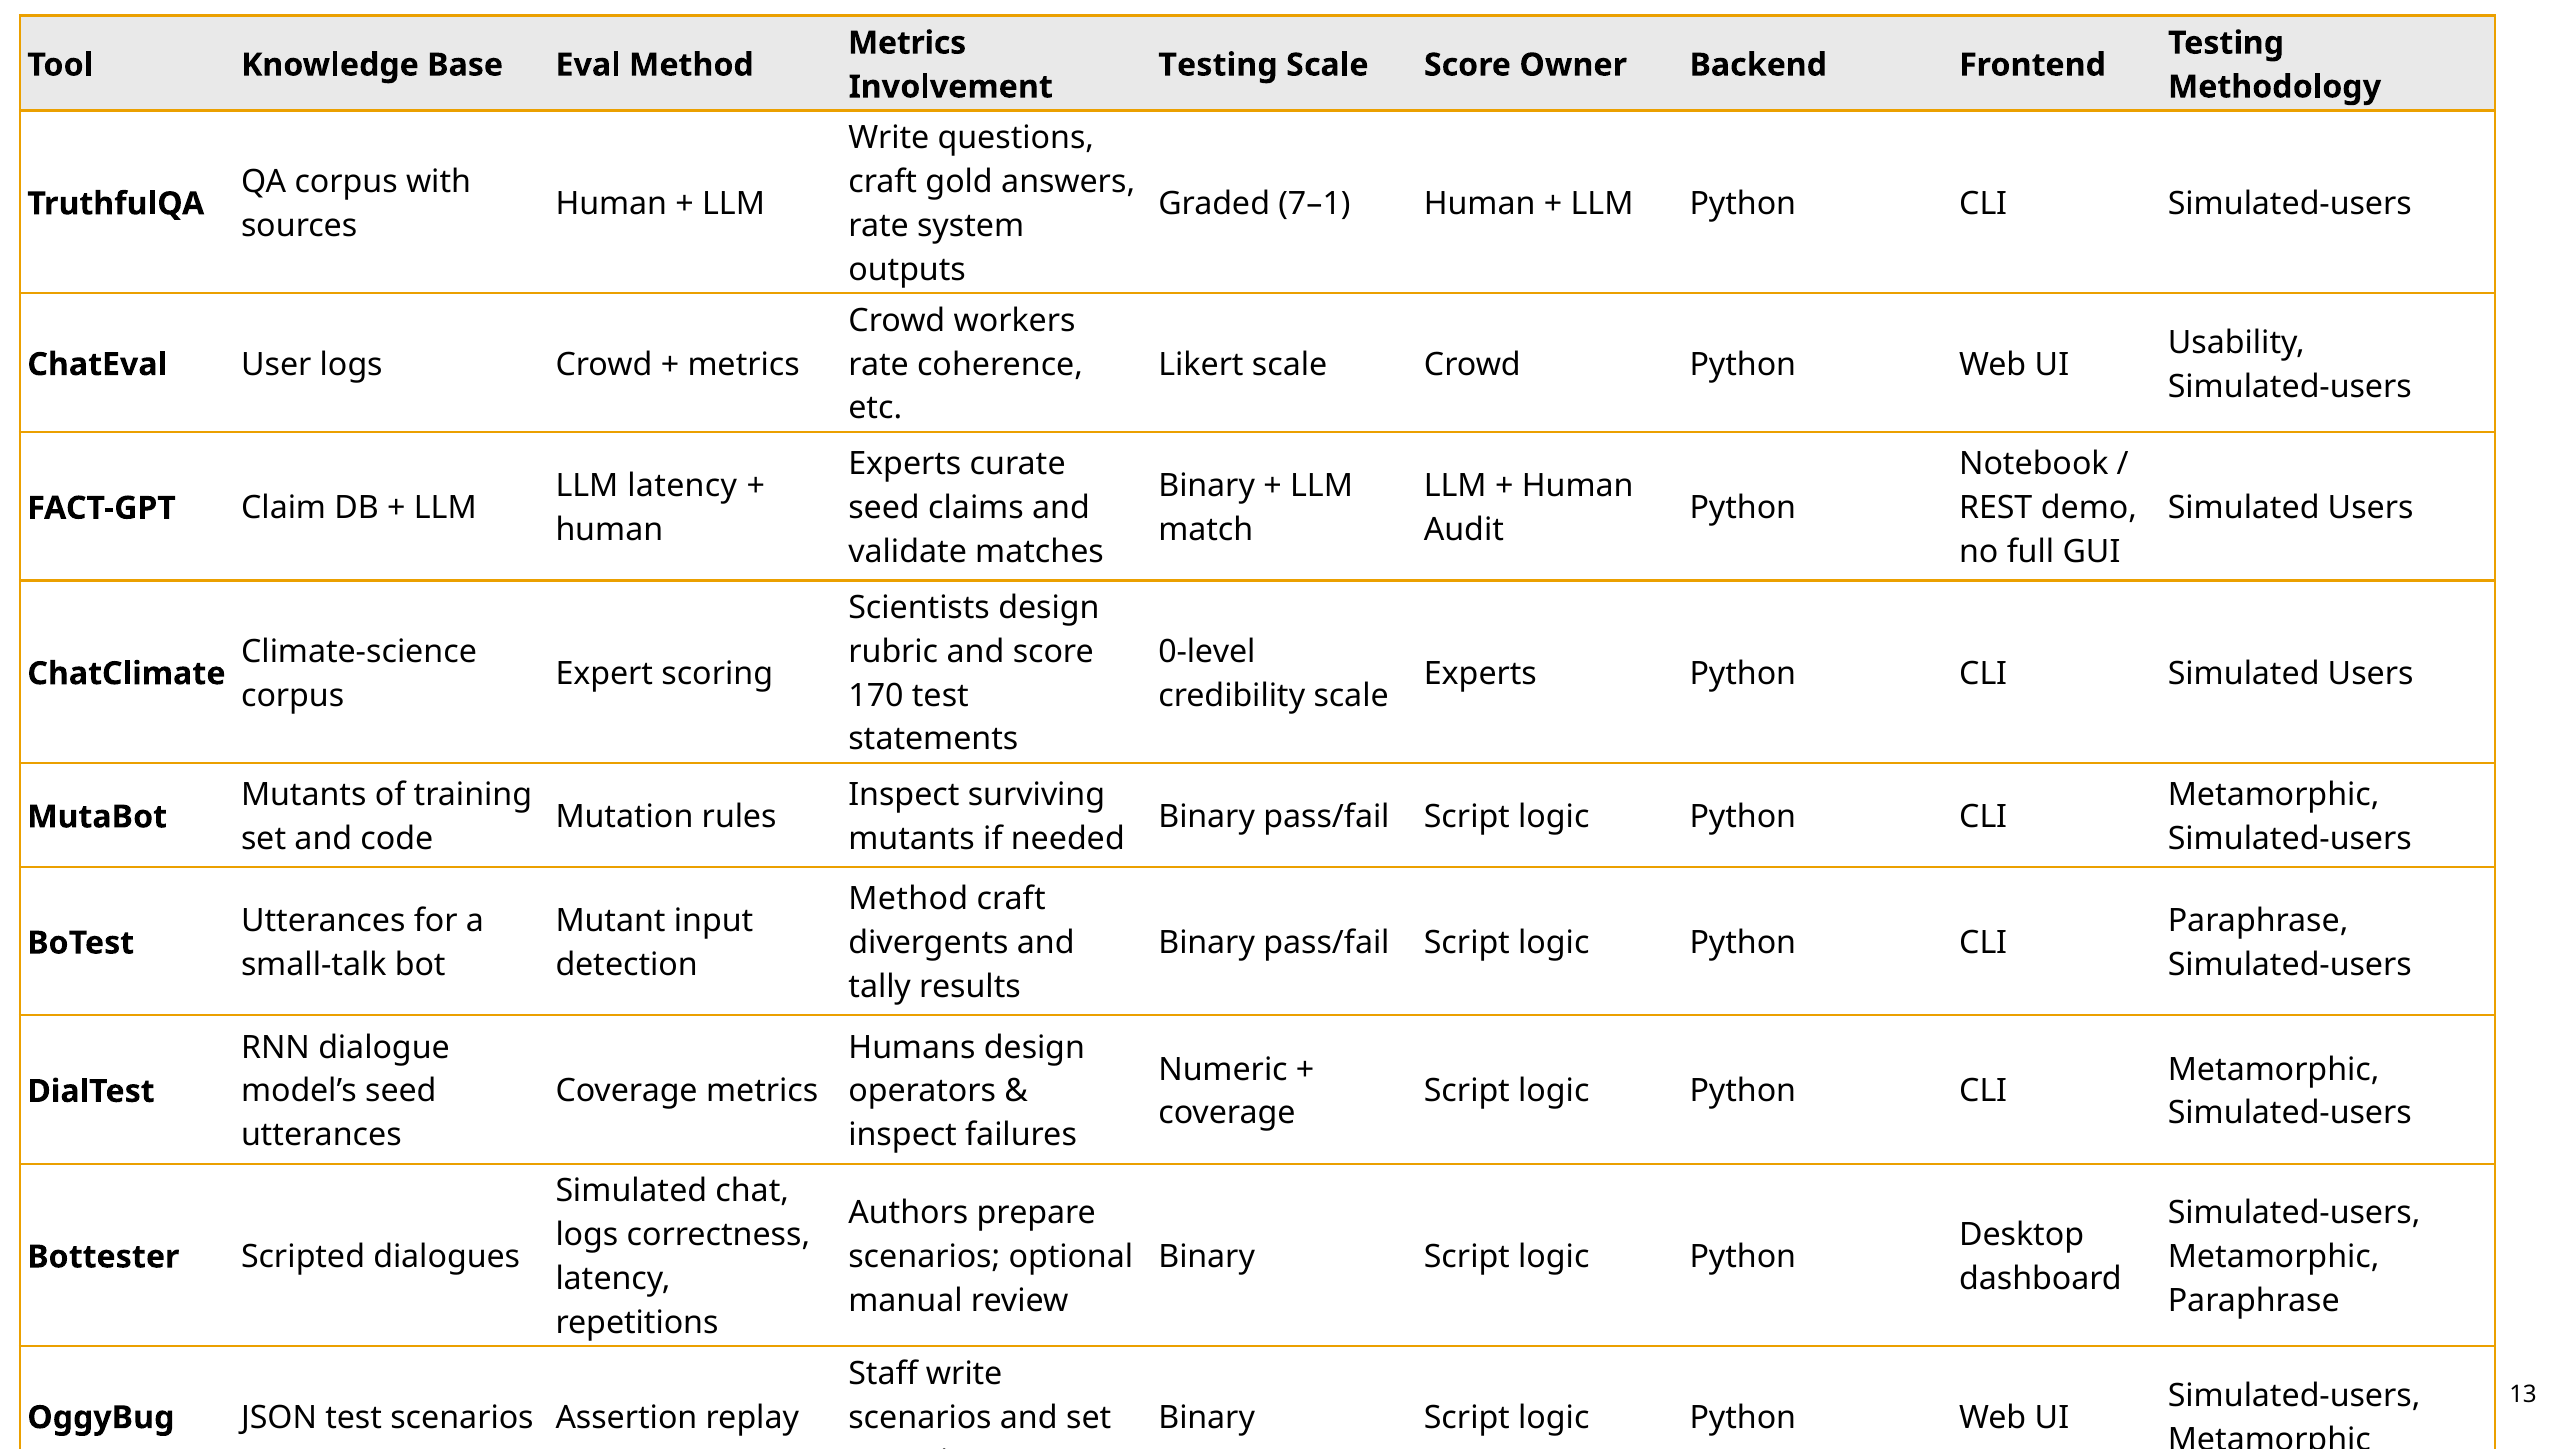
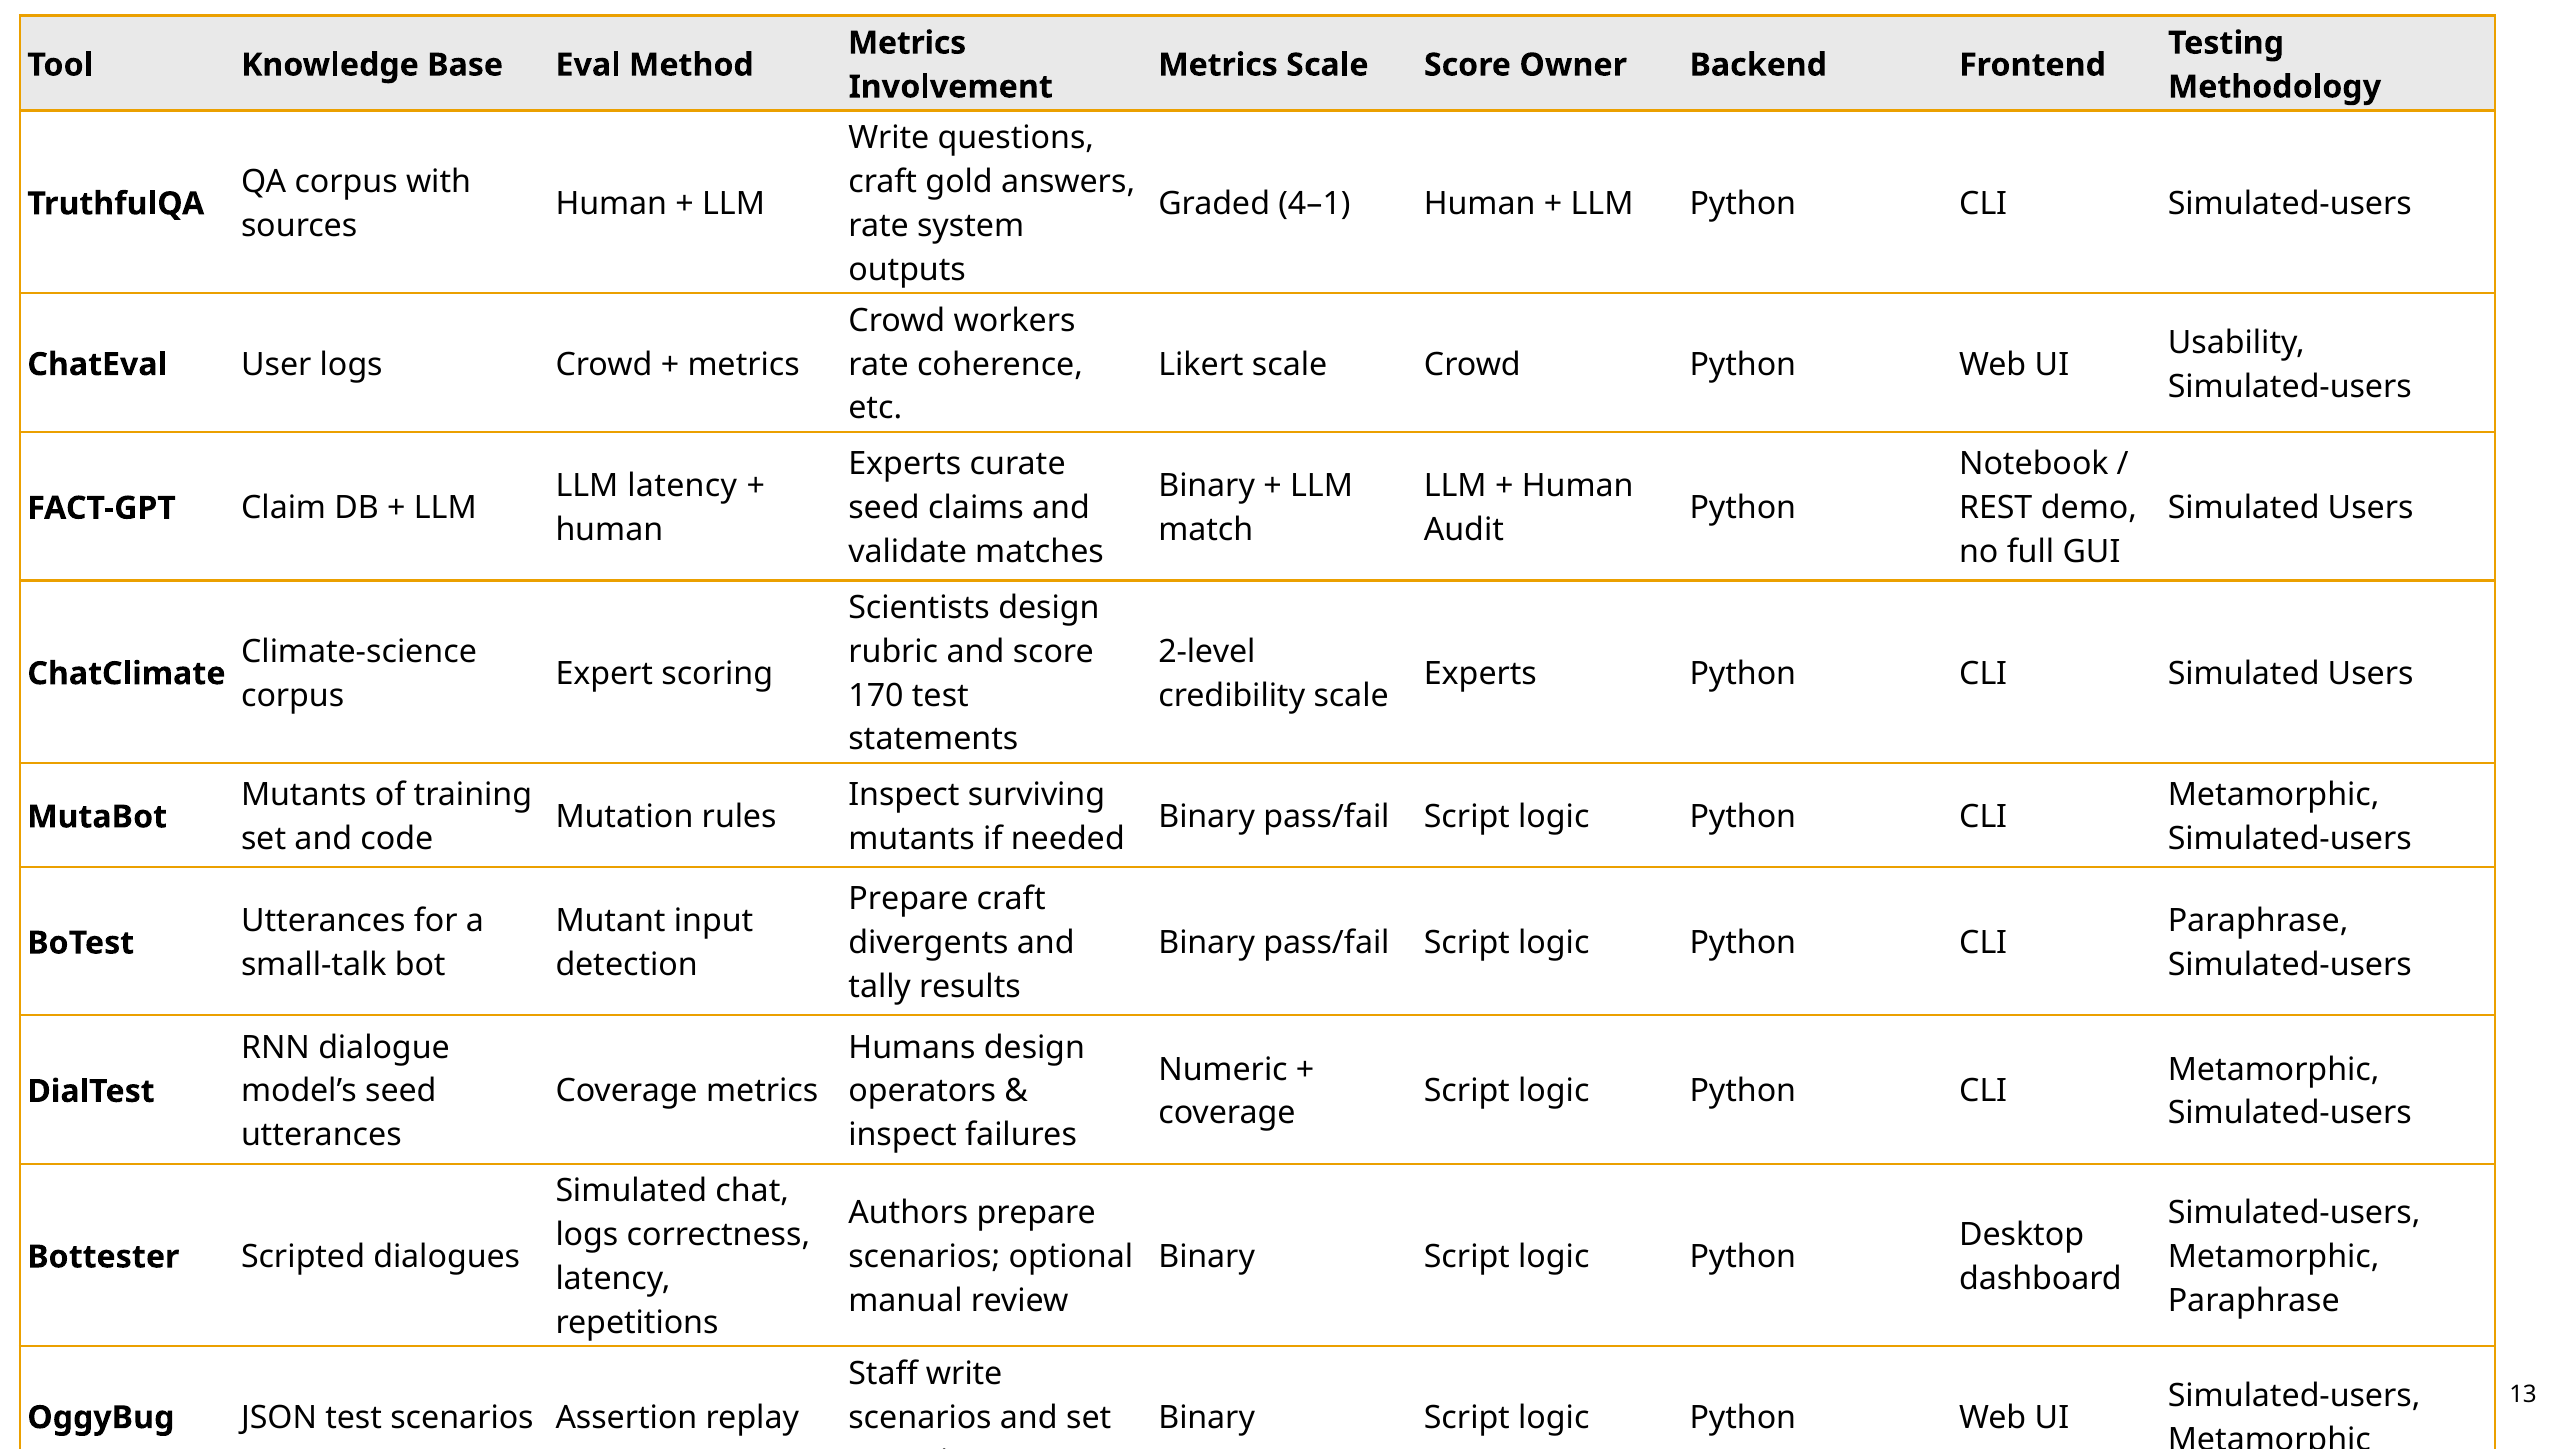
Testing: Testing -> Metrics (1218, 65)
7–1: 7–1 -> 4–1 (1314, 204)
0-level: 0-level -> 2-level (1207, 652)
Method: Method -> Prepare (908, 899)
